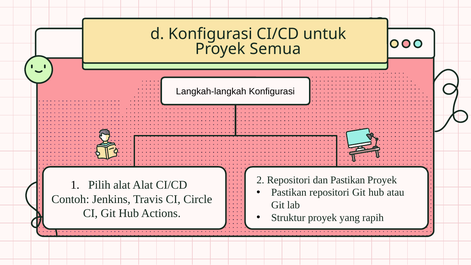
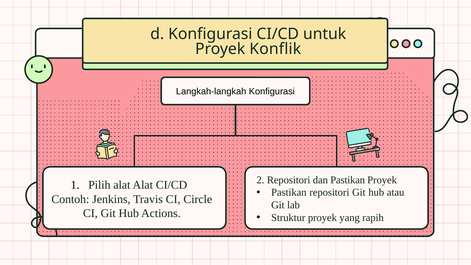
Semua: Semua -> Konflik (275, 49)
